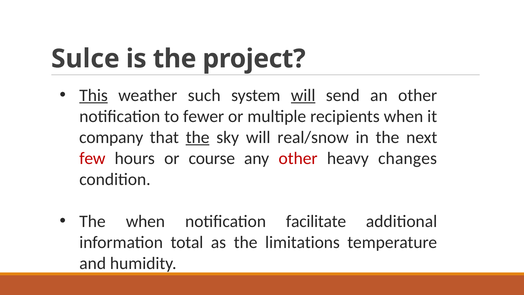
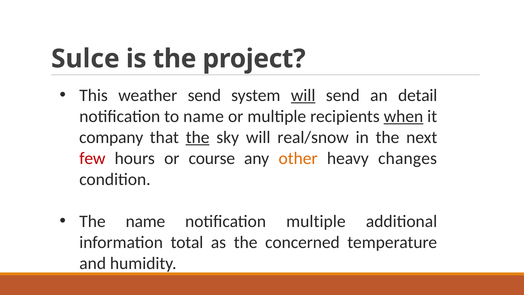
This underline: present -> none (94, 95)
weather such: such -> send (204, 95)
an other: other -> detail (418, 95)
to fewer: fewer -> name (204, 116)
when underline: none -> present (403, 116)
other colour: red -> orange (298, 158)
The when: when -> name (145, 221)
notification facilitate: facilitate -> multiple (316, 221)
limitations: limitations -> concerned (302, 242)
